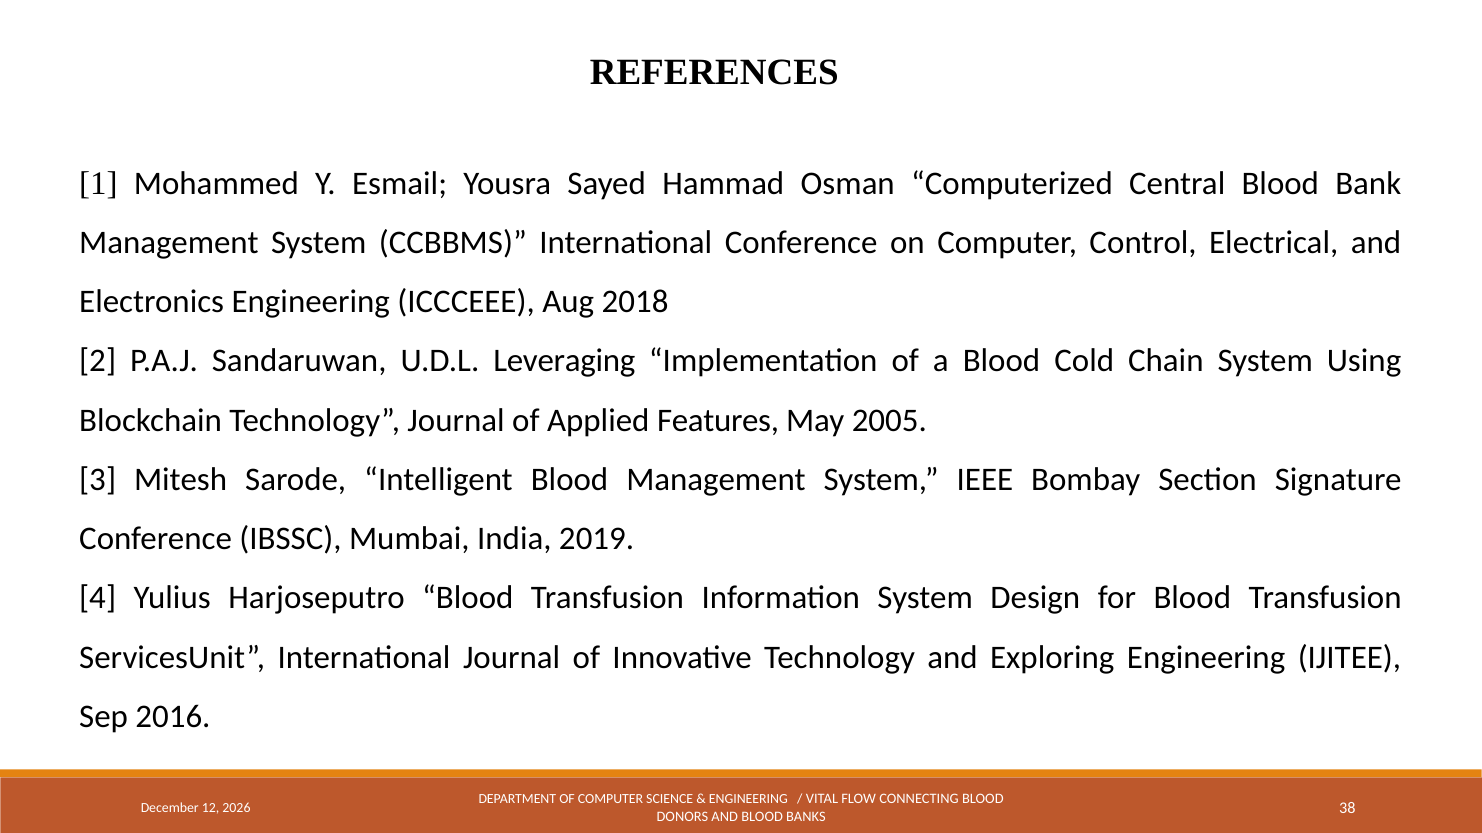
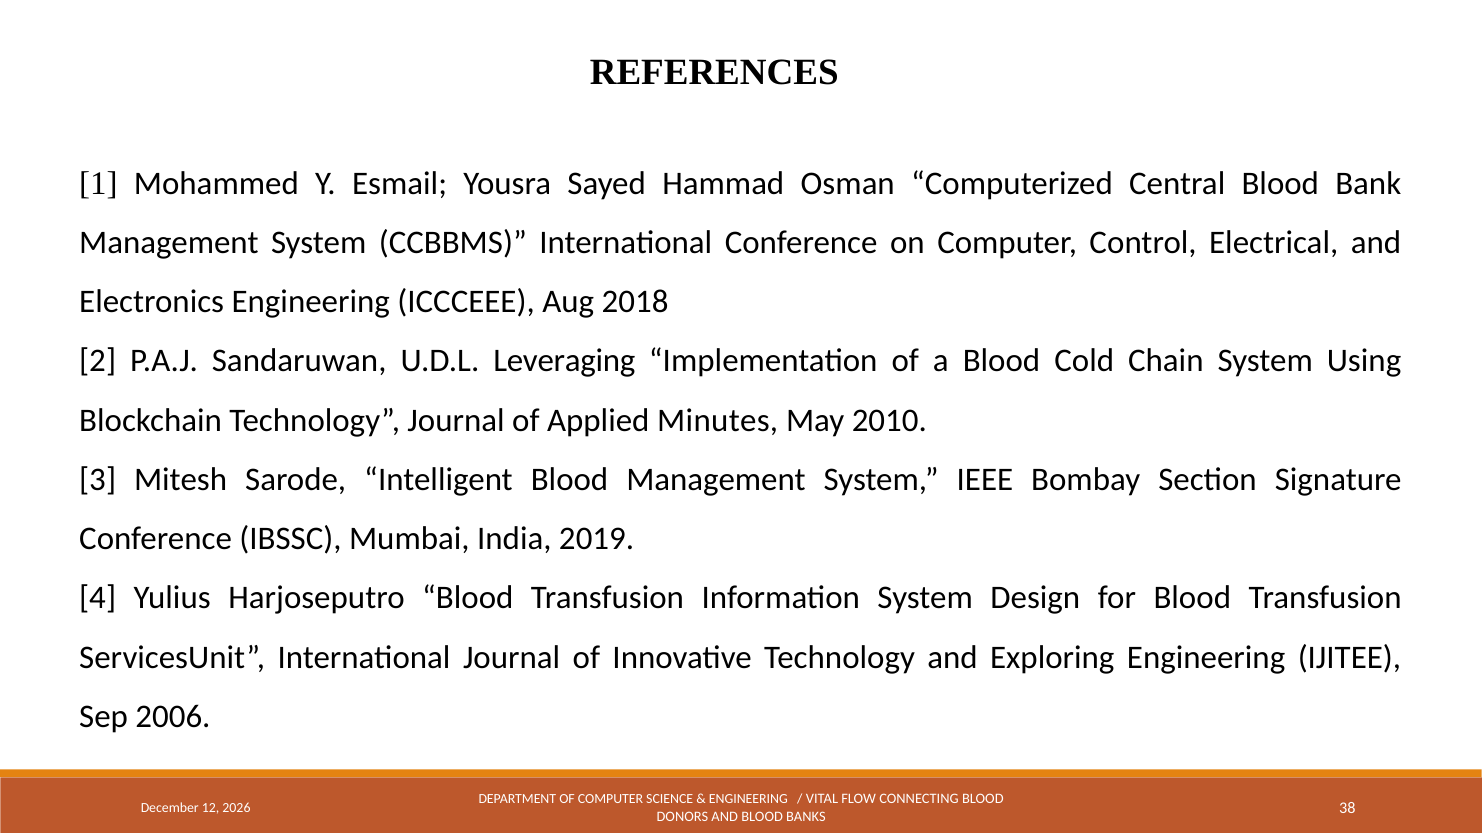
Features: Features -> Minutes (718, 421)
2005: 2005 -> 2010 (889, 421)
2016: 2016 -> 2006 (173, 717)
